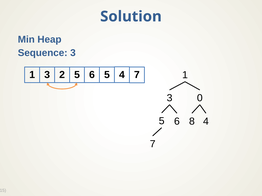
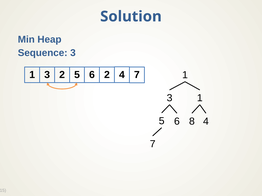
6 5: 5 -> 2 (107, 75)
0: 0 -> 1 (200, 98)
